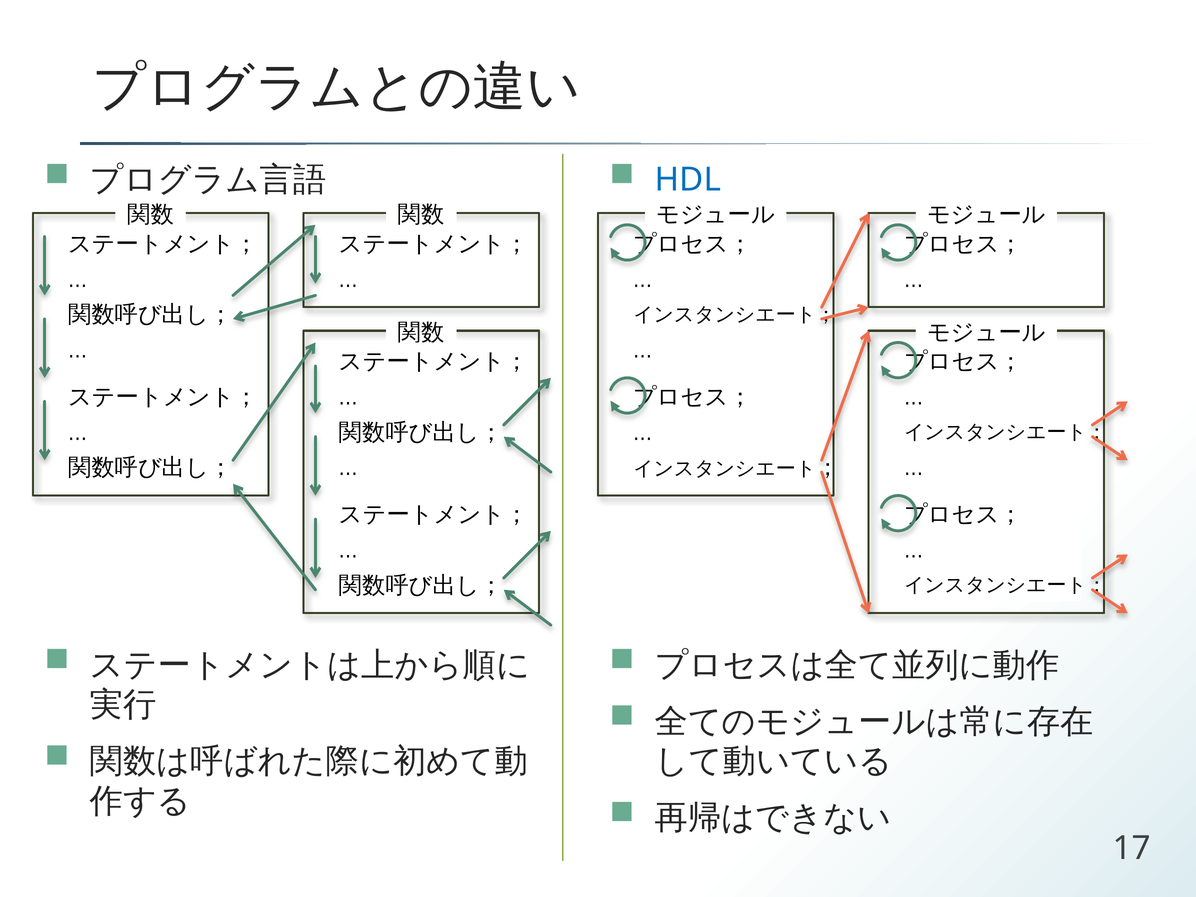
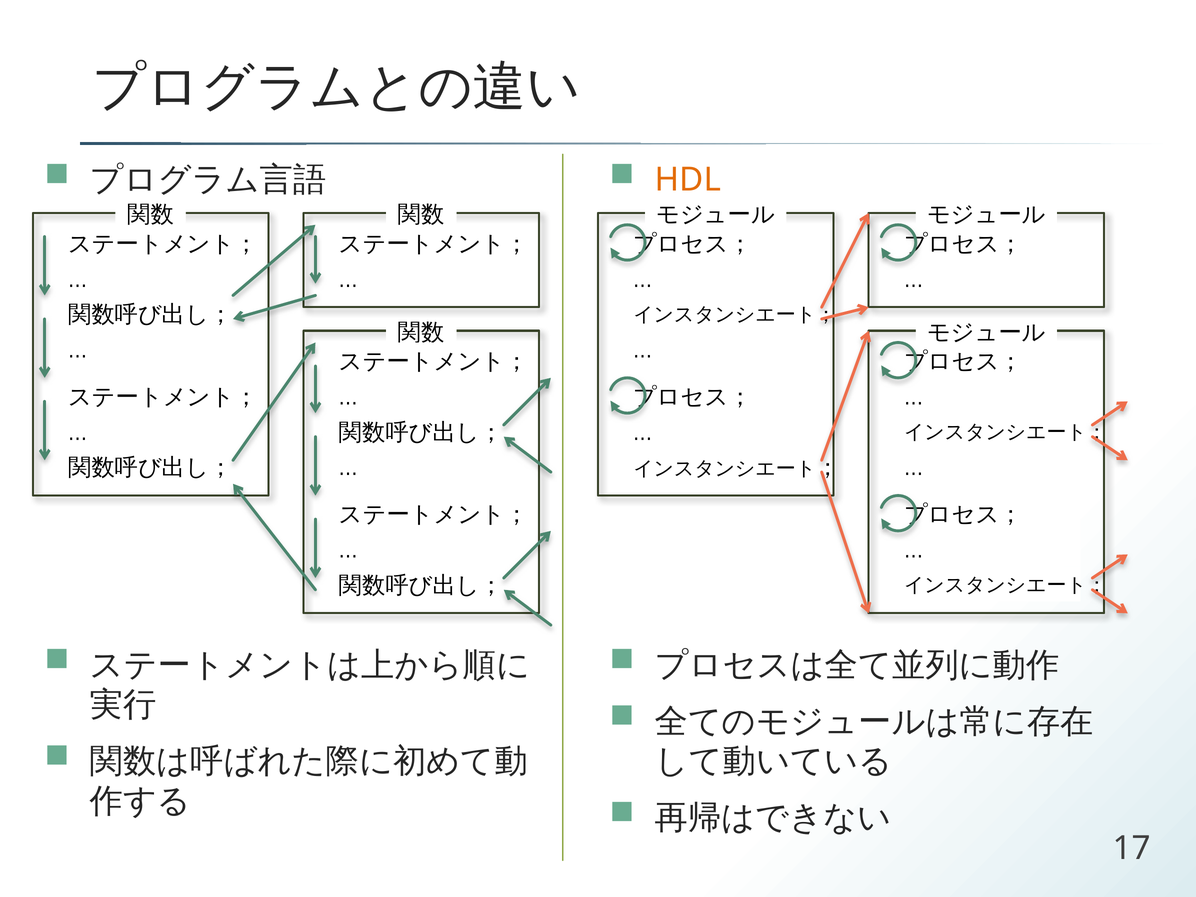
HDL colour: blue -> orange (688, 180)
